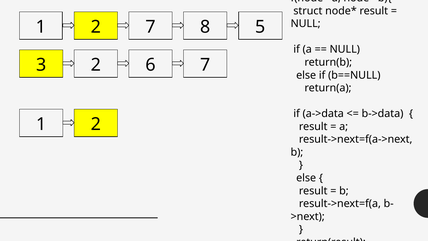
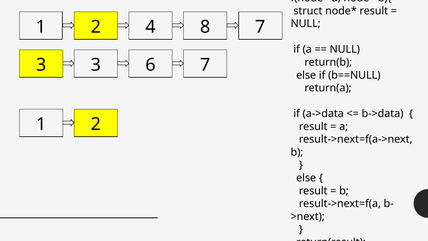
2 7: 7 -> 4 (151, 27)
8 5: 5 -> 7 (260, 27)
3 2: 2 -> 3 (96, 65)
